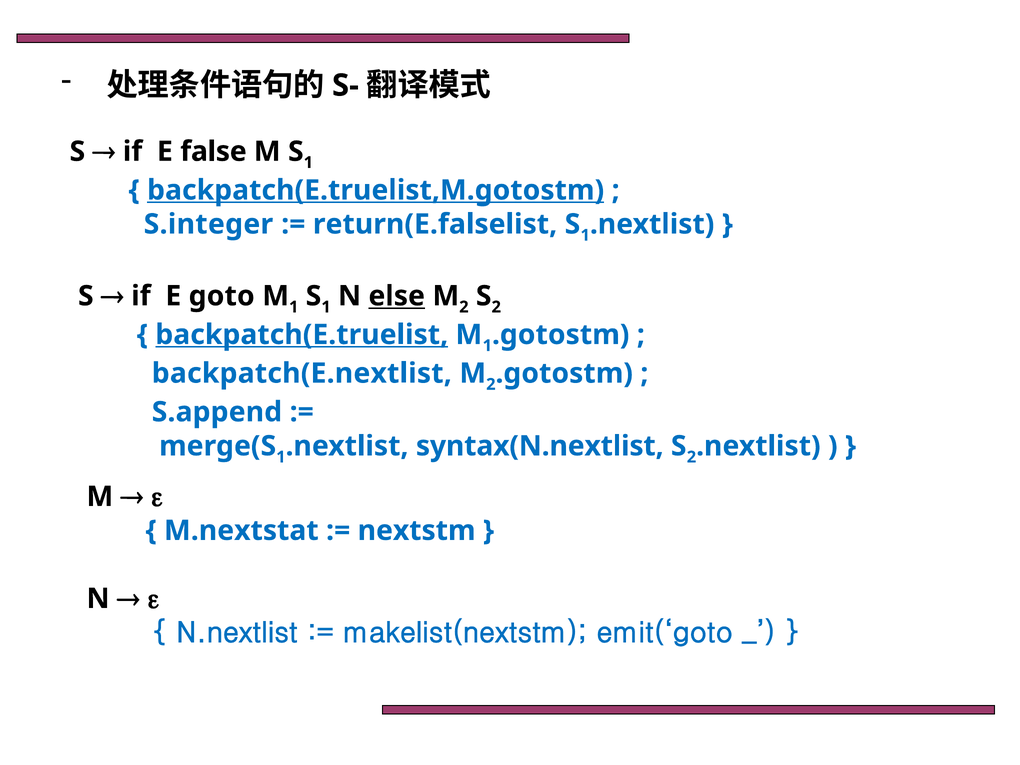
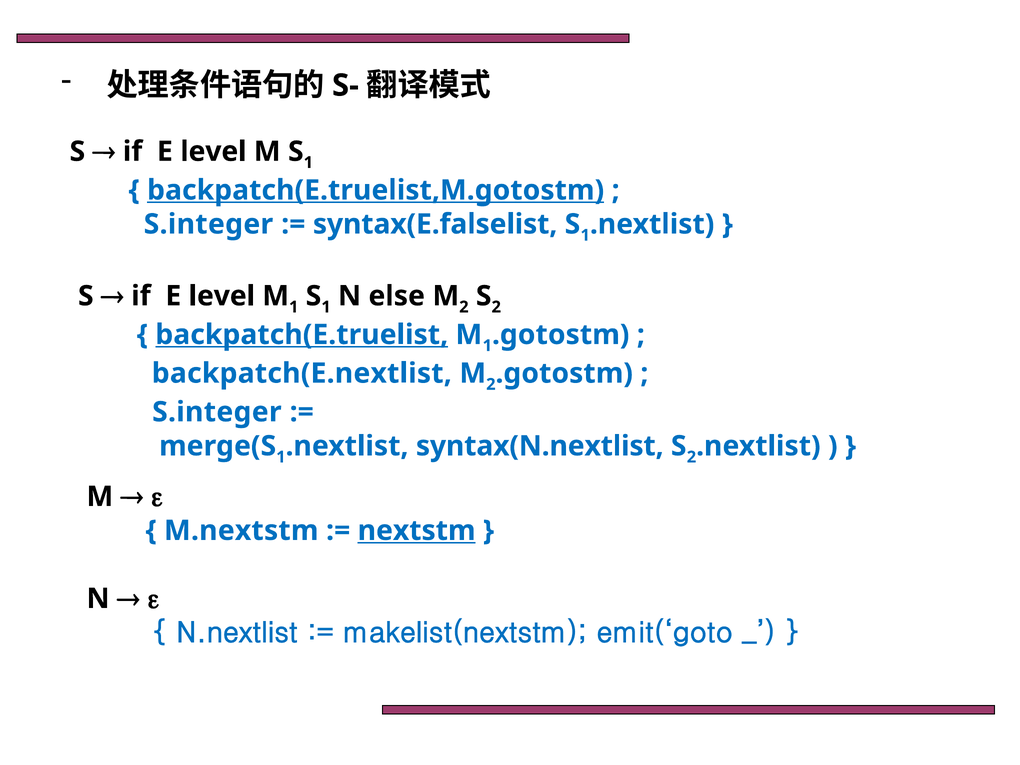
false: false -> level (213, 152)
return(E.falselist: return(E.falselist -> syntax(E.falselist (435, 224)
goto: goto -> level (222, 296)
else underline: present -> none (397, 296)
S.append: S.append -> S.integer (217, 412)
M.nextstat: M.nextstat -> M.nextstm (241, 531)
nextstm underline: none -> present (417, 531)
